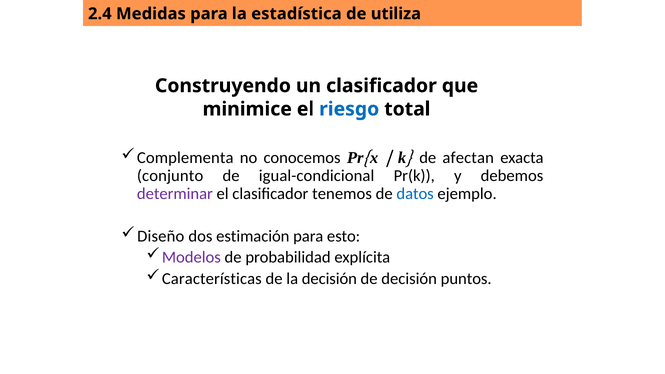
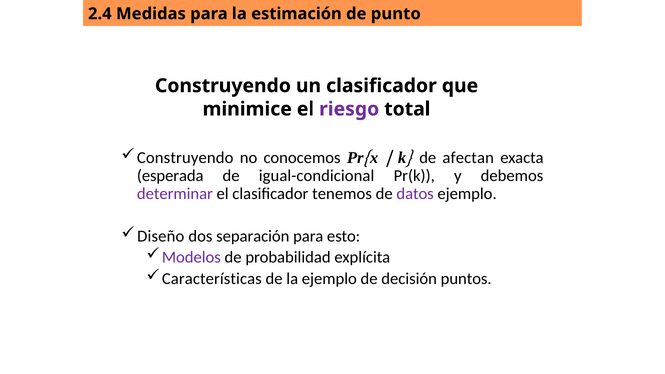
estadística: estadística -> estimación (296, 14)
utiliza: utiliza -> punto (396, 14)
riesgo colour: blue -> purple (349, 109)
Complementa: Complementa -> Construyendo (185, 158)
conjunto: conjunto -> esperada (170, 176)
datos colour: blue -> purple (415, 194)
estimación: estimación -> separación (253, 236)
la decisión: decisión -> ejemplo (329, 279)
